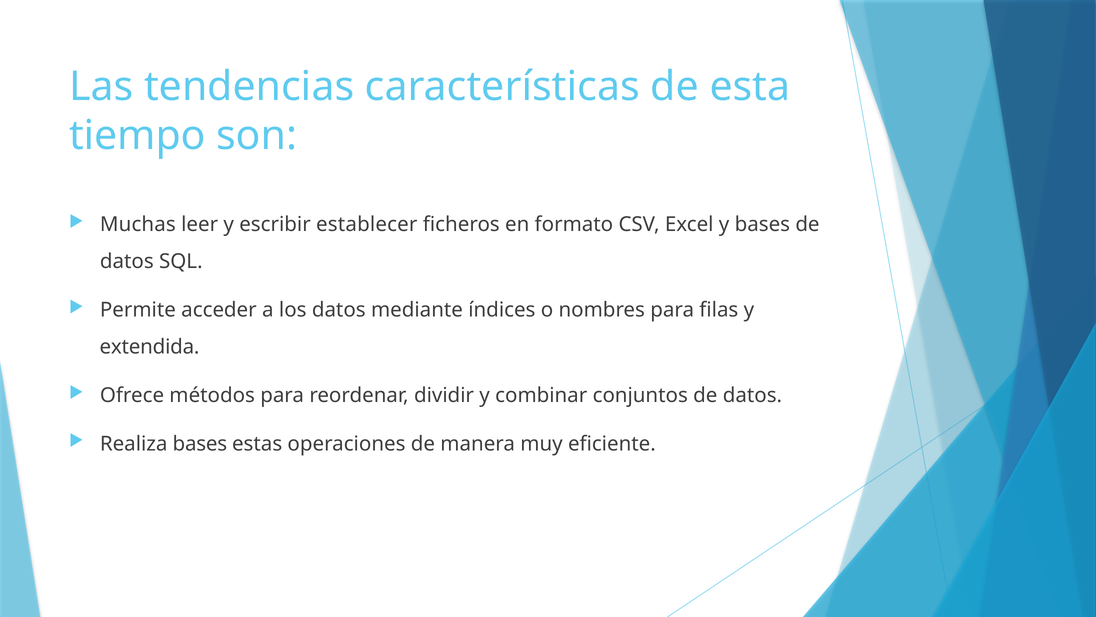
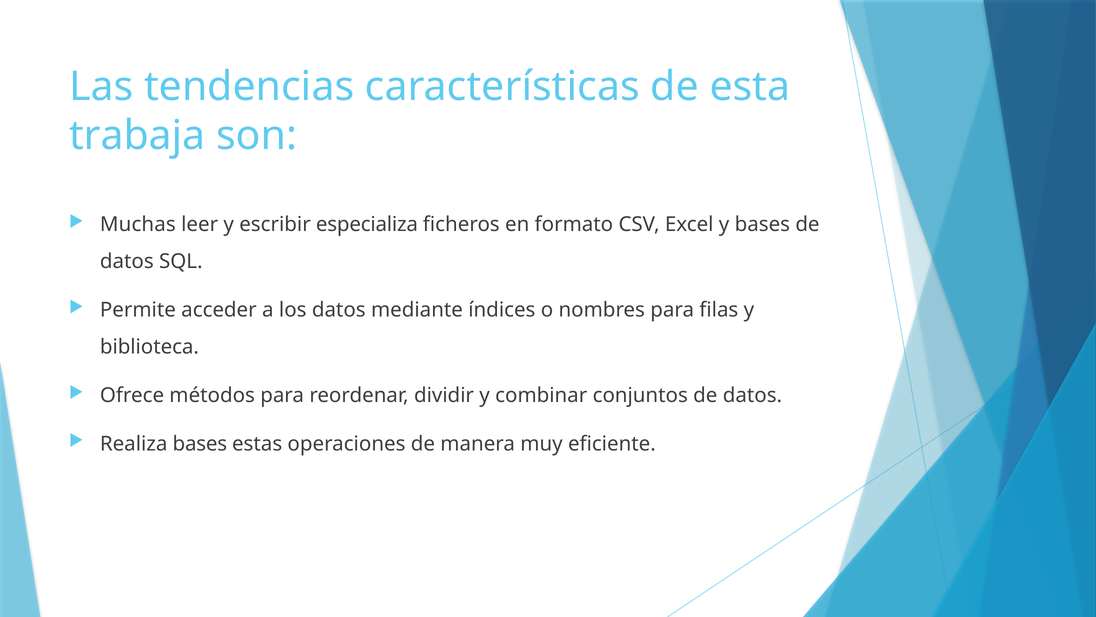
tiempo: tiempo -> trabaja (137, 136)
establecer: establecer -> especializa (367, 224)
extendida: extendida -> biblioteca (149, 347)
